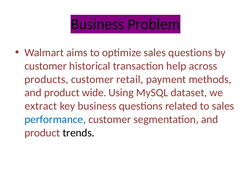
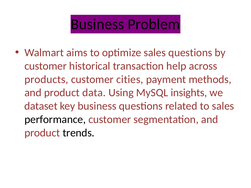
retail: retail -> cities (130, 79)
wide: wide -> data (94, 93)
dataset: dataset -> insights (189, 93)
extract: extract -> dataset (41, 106)
performance colour: blue -> black (55, 120)
